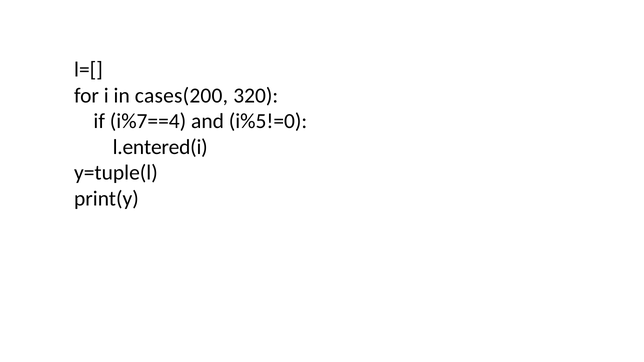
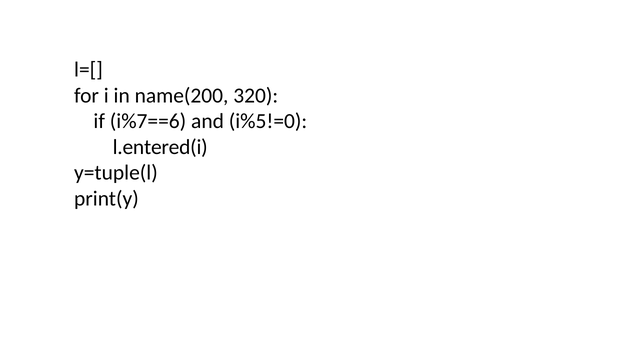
cases(200: cases(200 -> name(200 (182, 96)
i%7==4: i%7==4 -> i%7==6 (148, 121)
